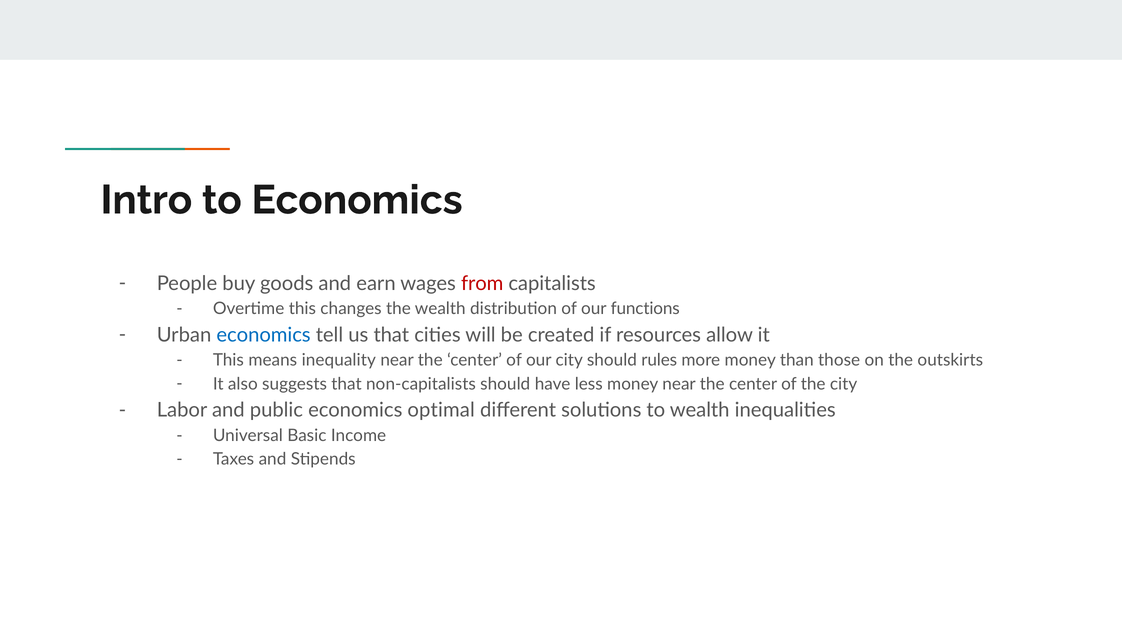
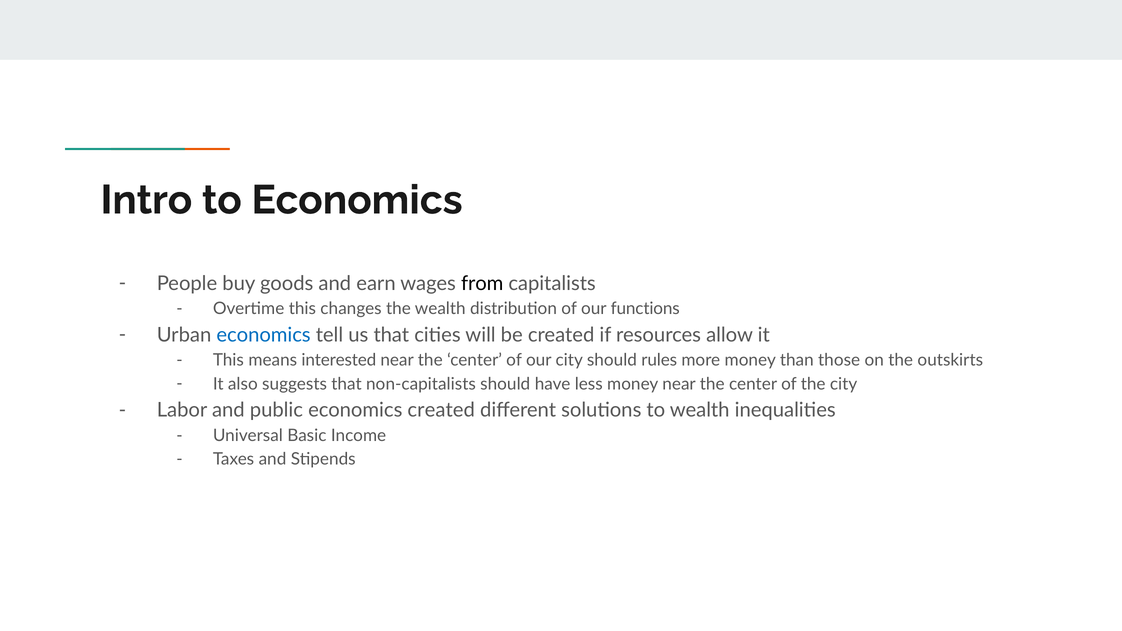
from colour: red -> black (482, 284)
inequality: inequality -> interested (339, 360)
economics optimal: optimal -> created (441, 410)
